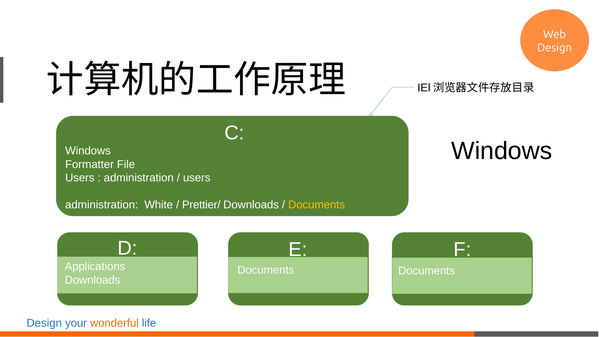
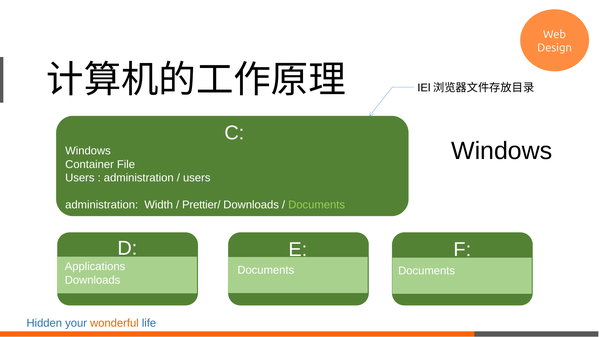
Formatter: Formatter -> Container (90, 164)
White: White -> Width (159, 205)
Documents colour: yellow -> light green (317, 205)
Design: Design -> Hidden (44, 323)
